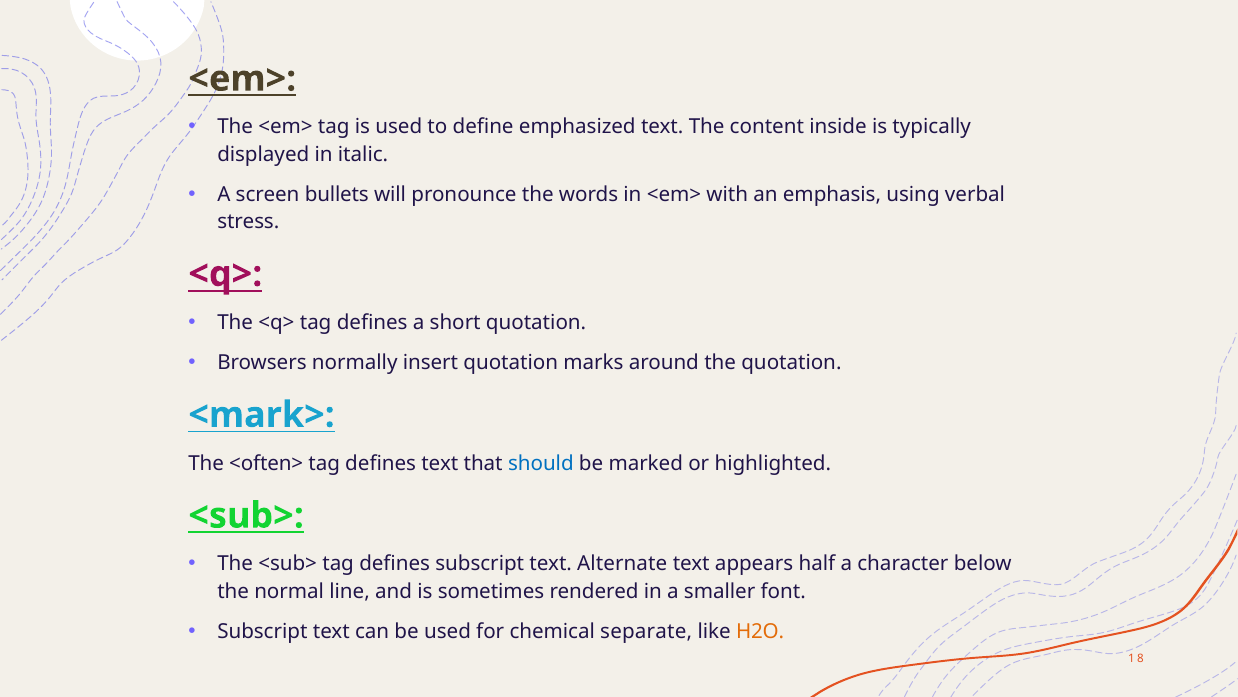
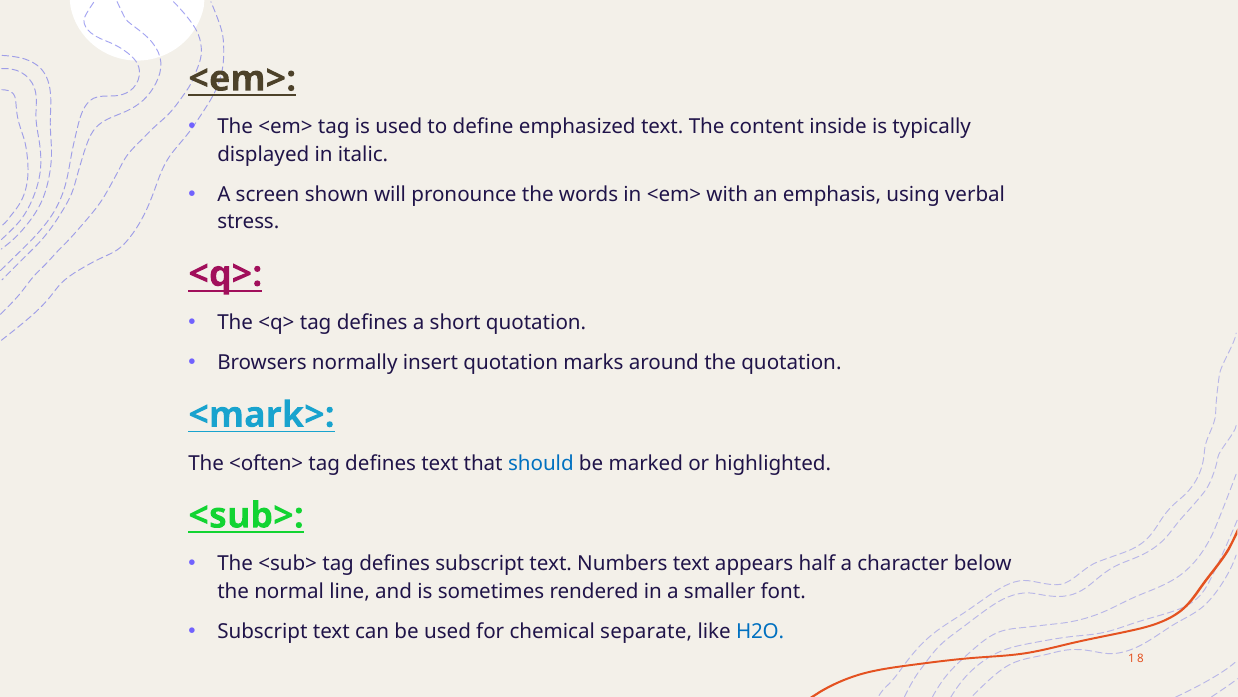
bullets: bullets -> shown (337, 194)
Alternate: Alternate -> Numbers (622, 564)
H2O colour: orange -> blue (760, 631)
